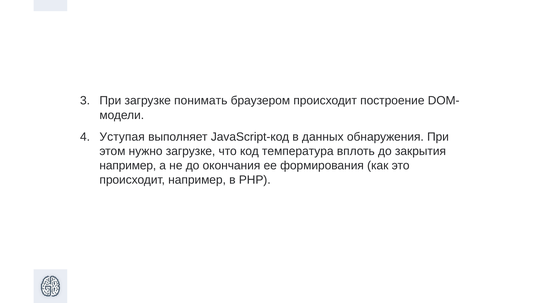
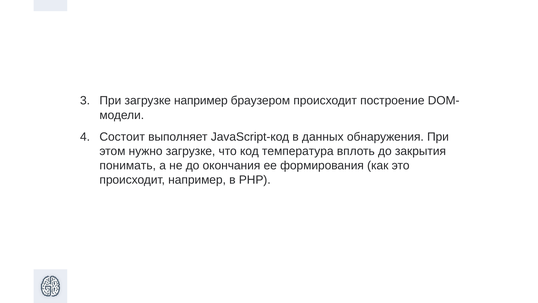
загрузке понимать: понимать -> например (201, 101)
Уступая: Уступая -> Состоит (122, 137)
например: например -> понимать (128, 165)
